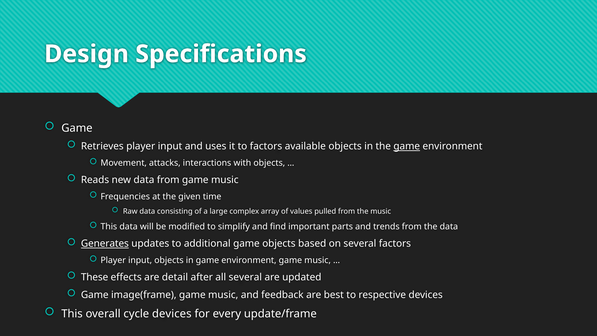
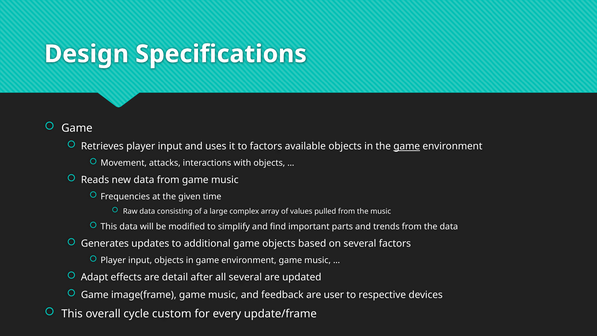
Generates underline: present -> none (105, 244)
These: These -> Adapt (95, 277)
best: best -> user (334, 295)
cycle devices: devices -> custom (172, 314)
